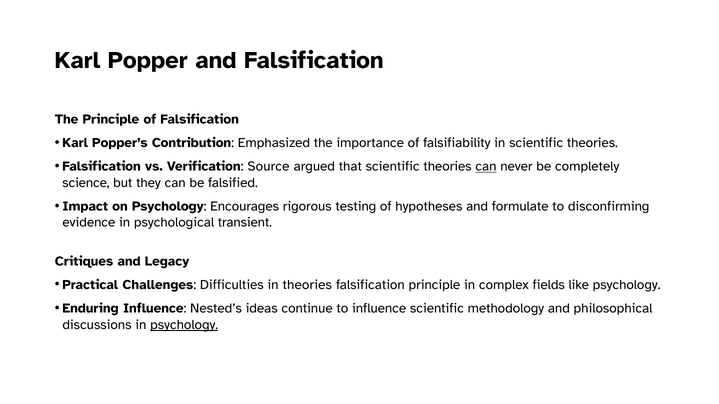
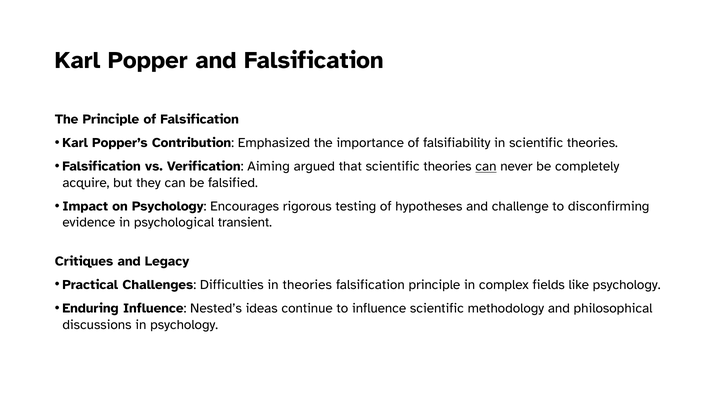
Source: Source -> Aiming (269, 167)
science: science -> acquire (86, 183)
formulate: formulate -> challenge (520, 207)
psychology underline: present -> none (184, 325)
